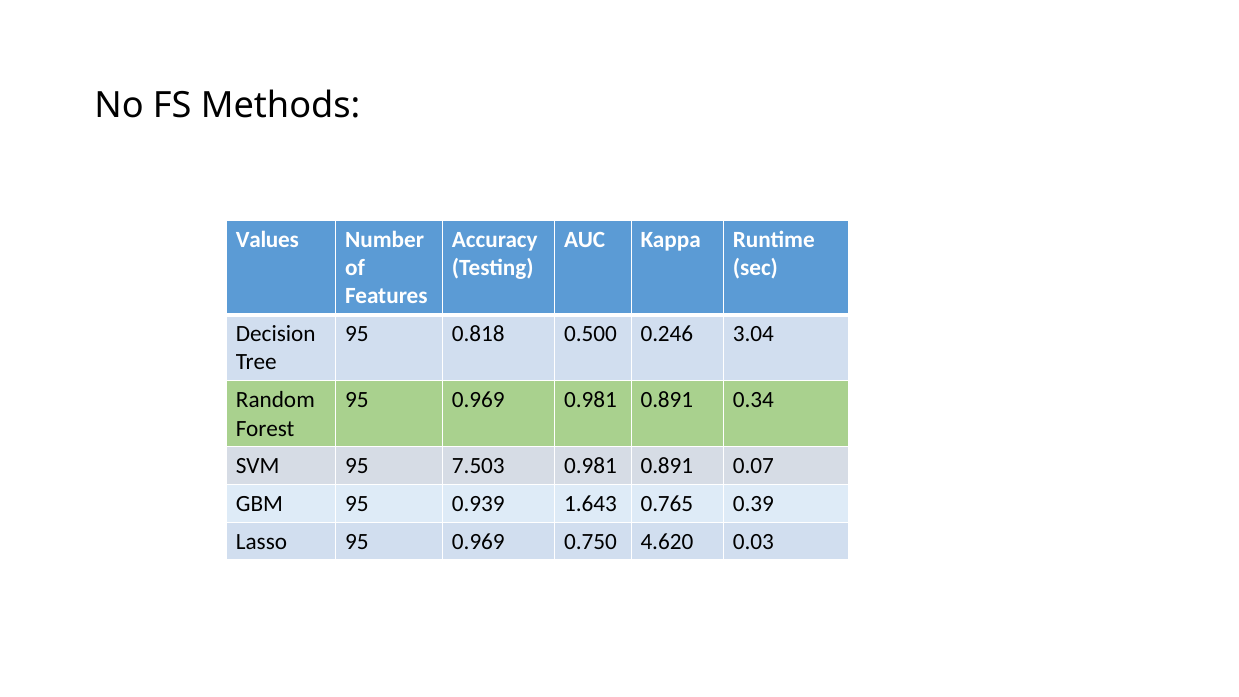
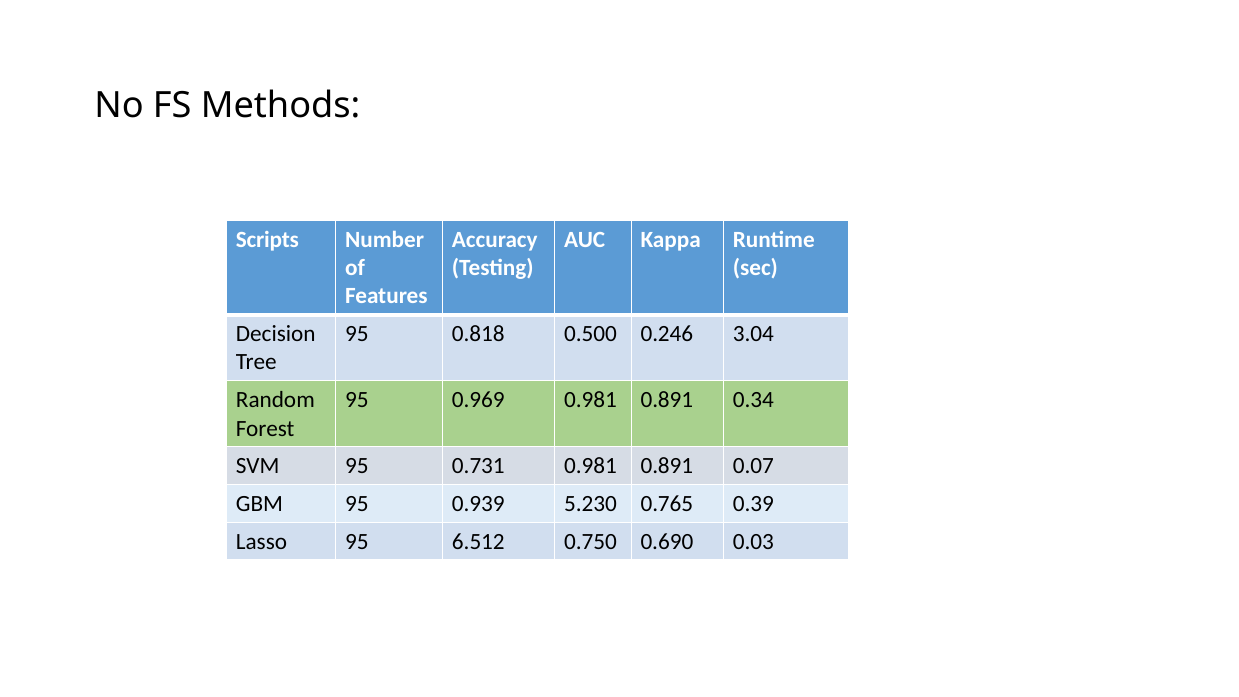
Values: Values -> Scripts (267, 240)
7.503: 7.503 -> 0.731 (478, 466)
1.643: 1.643 -> 5.230 (591, 504)
Lasso 95 0.969: 0.969 -> 6.512 (478, 541)
4.620: 4.620 -> 0.690 (667, 541)
